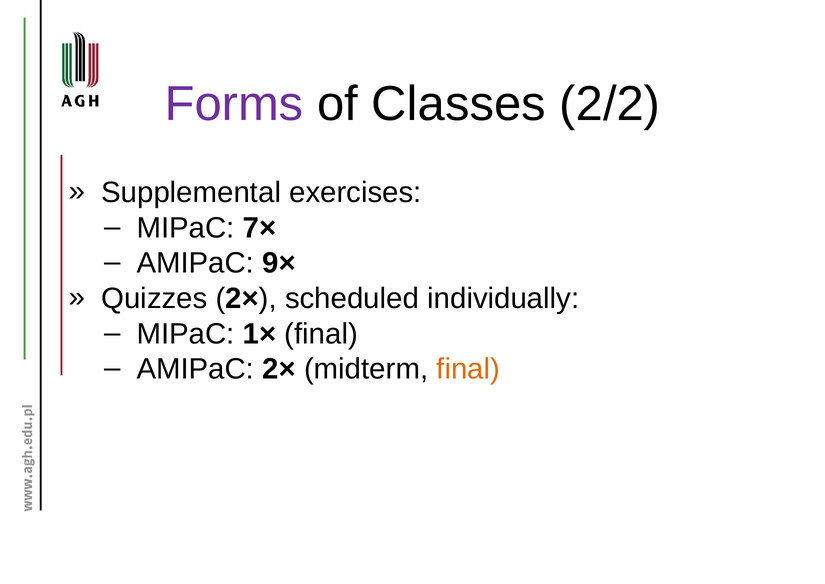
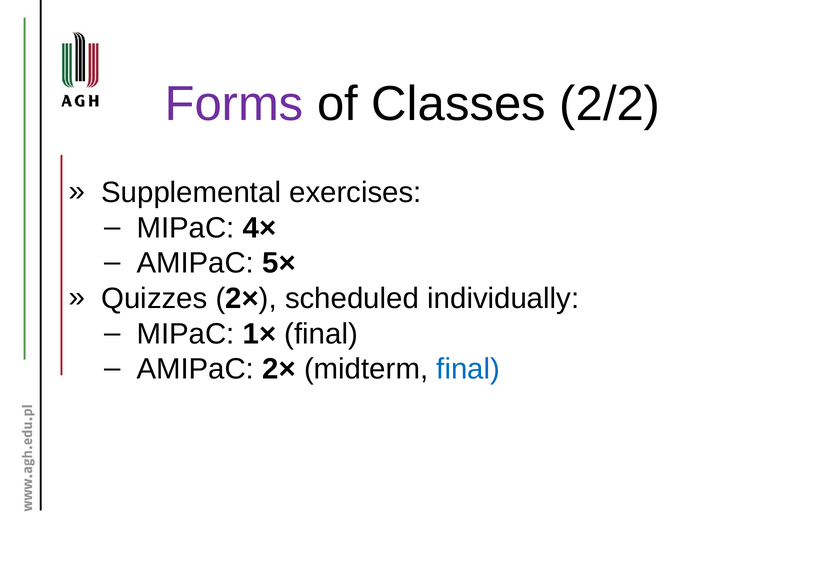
7×: 7× -> 4× (260, 228)
9×: 9× -> 5× (279, 263)
final colour: orange -> blue (468, 369)
